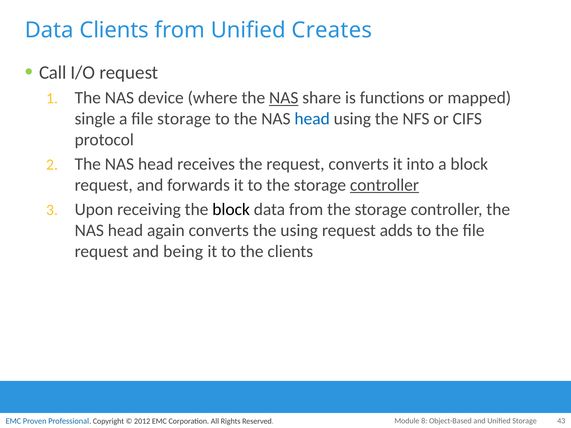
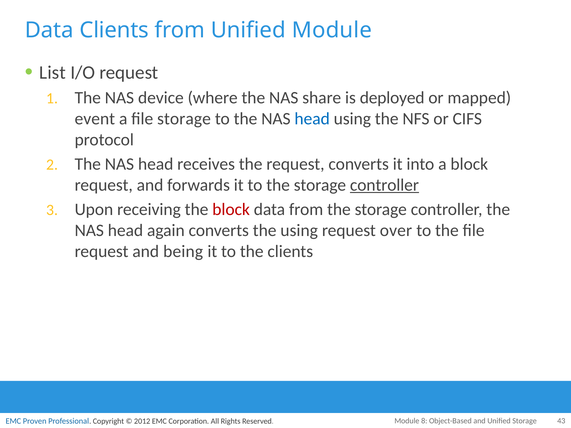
Unified Creates: Creates -> Module (332, 30)
Call: Call -> List (53, 73)
NAS underline: present -> none (284, 98)
functions: functions -> deployed (392, 98)
single: single -> event (95, 119)
block colour: black -> red (231, 210)
adds: adds -> over (396, 231)
